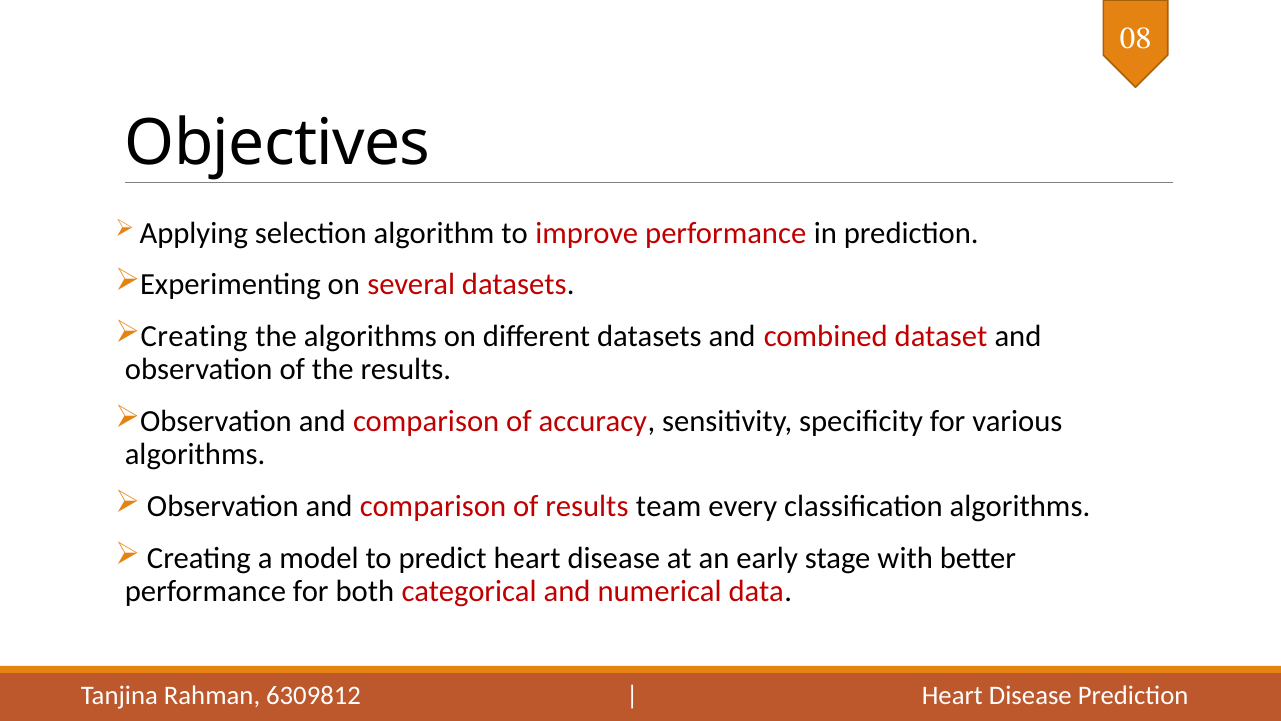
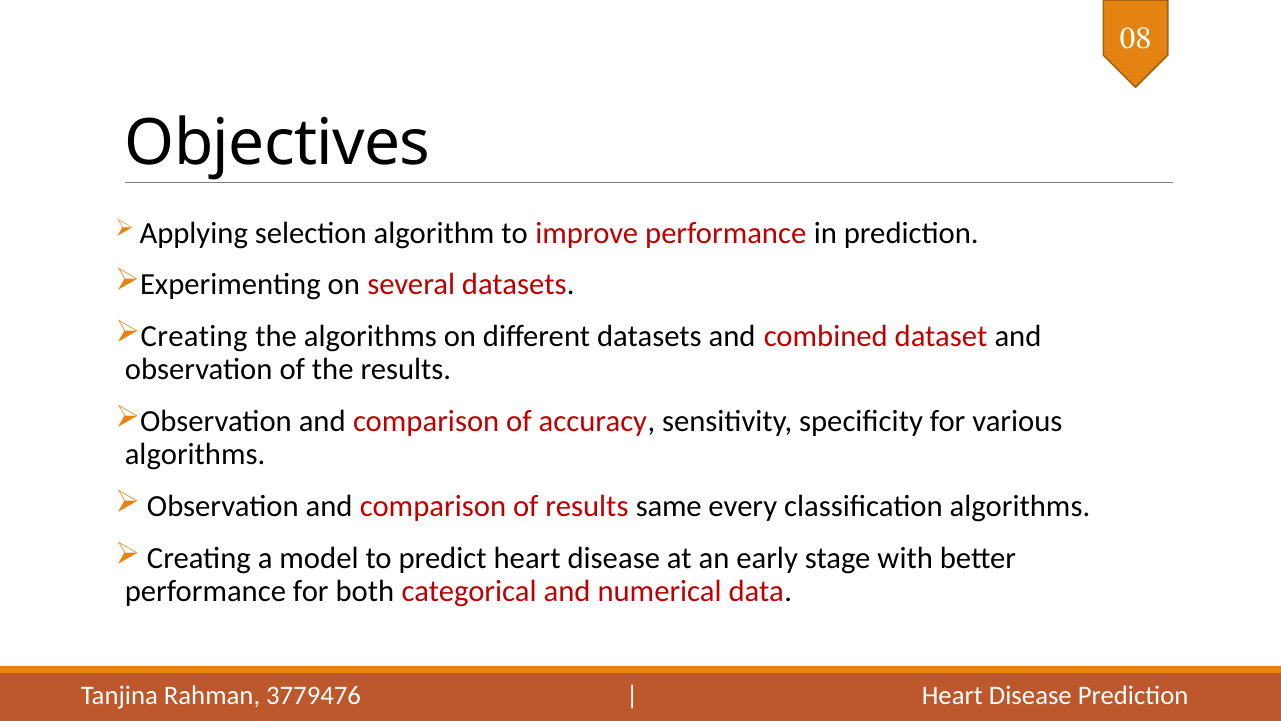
team: team -> same (669, 506)
6309812: 6309812 -> 3779476 (314, 695)
